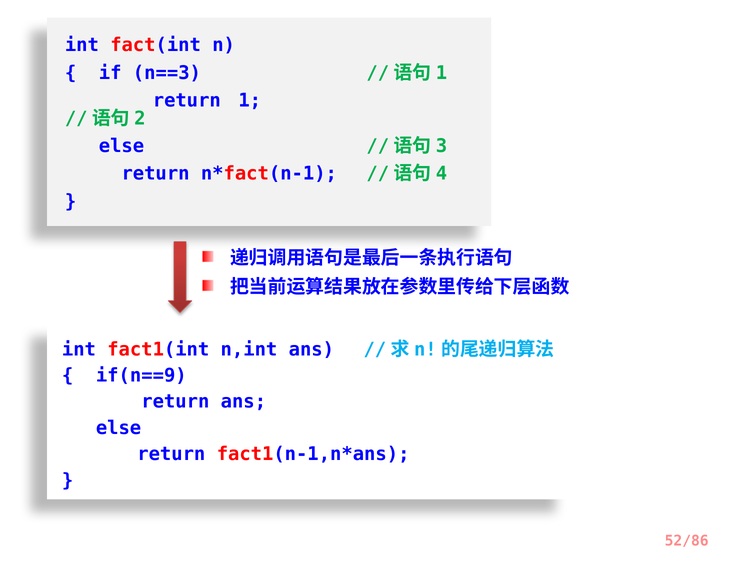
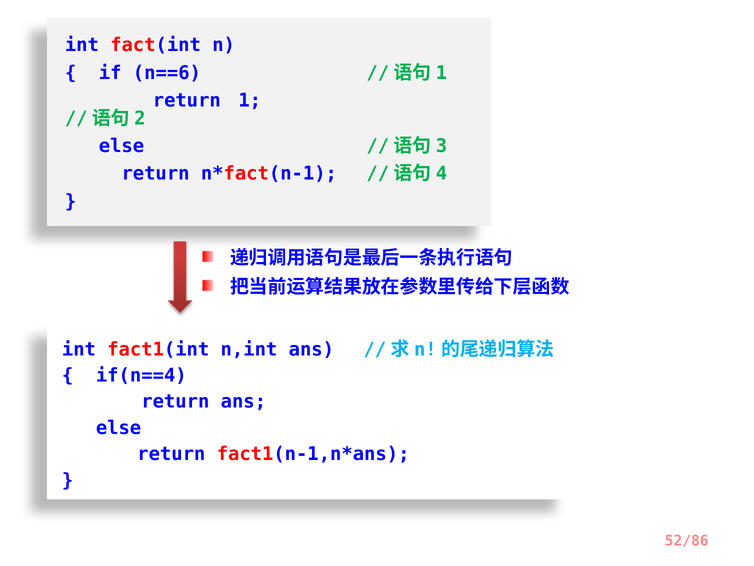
n==3: n==3 -> n==6 (167, 73)
if(n==9: if(n==9 -> if(n==4 (141, 375)
